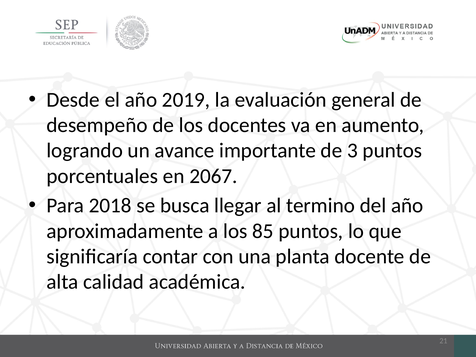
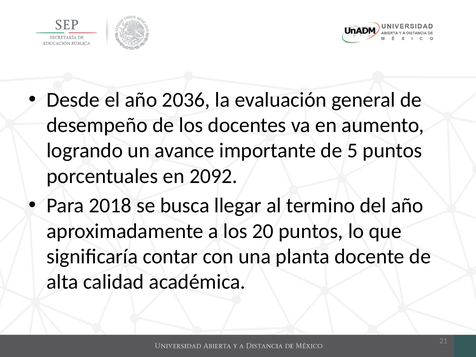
2019: 2019 -> 2036 (186, 100)
3: 3 -> 5 (352, 151)
2067: 2067 -> 2092 (213, 176)
85: 85 -> 20 (263, 231)
